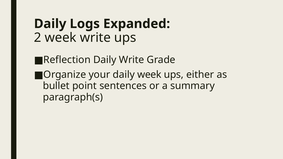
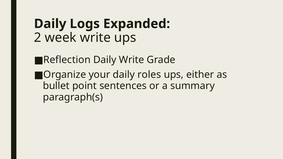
daily week: week -> roles (149, 75)
